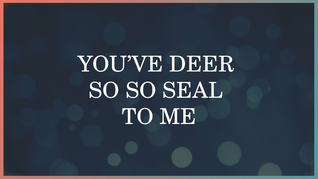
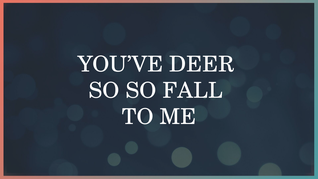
SEAL: SEAL -> FALL (193, 91)
